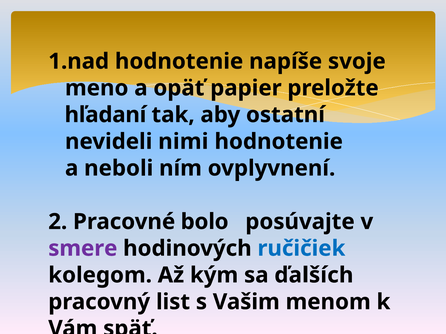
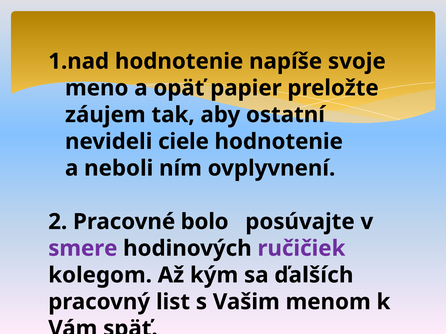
hľadaní: hľadaní -> záujem (105, 115)
nimi: nimi -> ciele (184, 142)
ručičiek colour: blue -> purple (301, 249)
